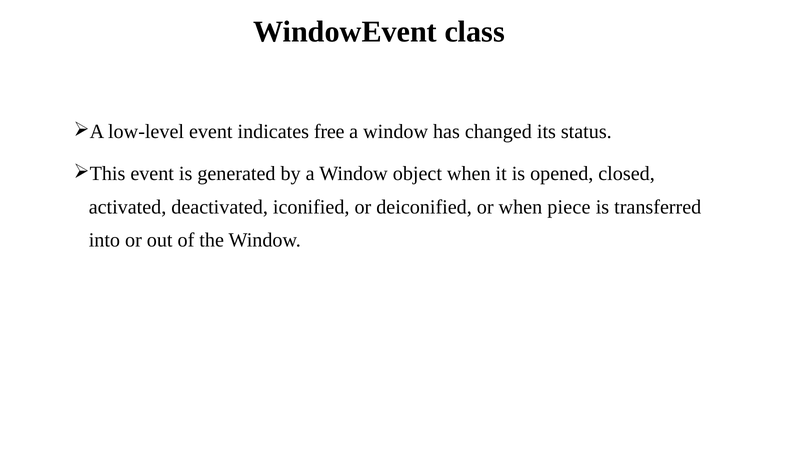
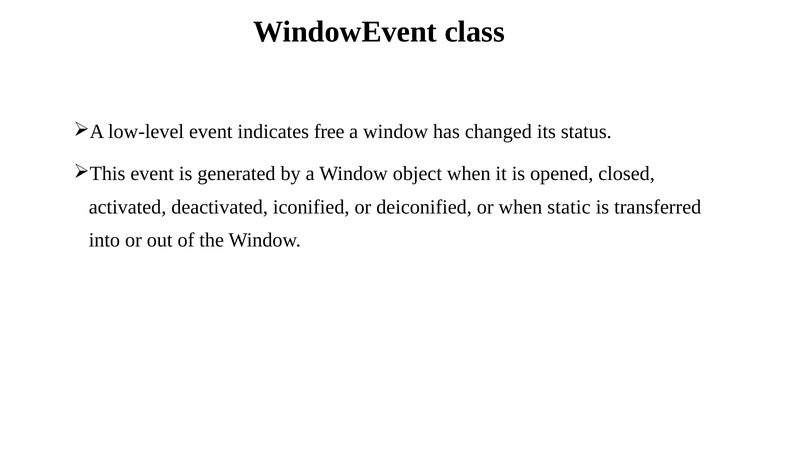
piece: piece -> static (569, 207)
